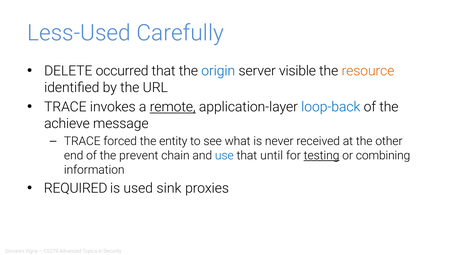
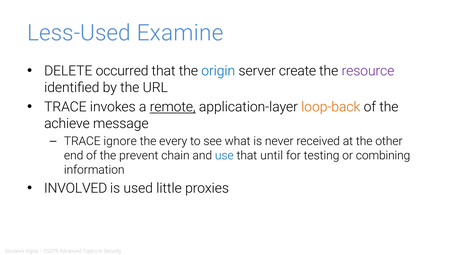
Carefully: Carefully -> Examine (180, 33)
visible: visible -> create (298, 71)
resource colour: orange -> purple (368, 71)
loop-back colour: blue -> orange (331, 107)
forced: forced -> ignore (120, 141)
entity: entity -> every (173, 141)
testing underline: present -> none (322, 156)
REQUIRED: REQUIRED -> INVOLVED (76, 188)
sink: sink -> little (169, 188)
